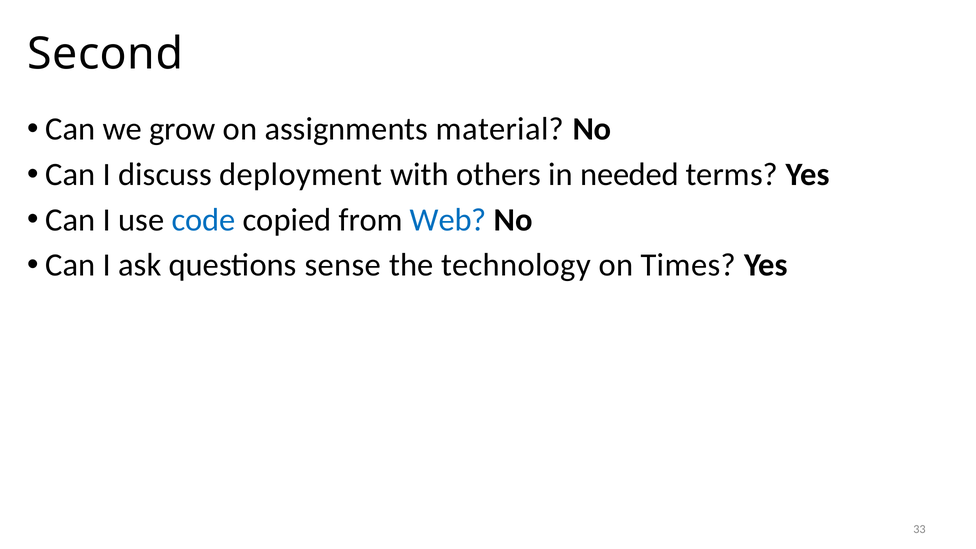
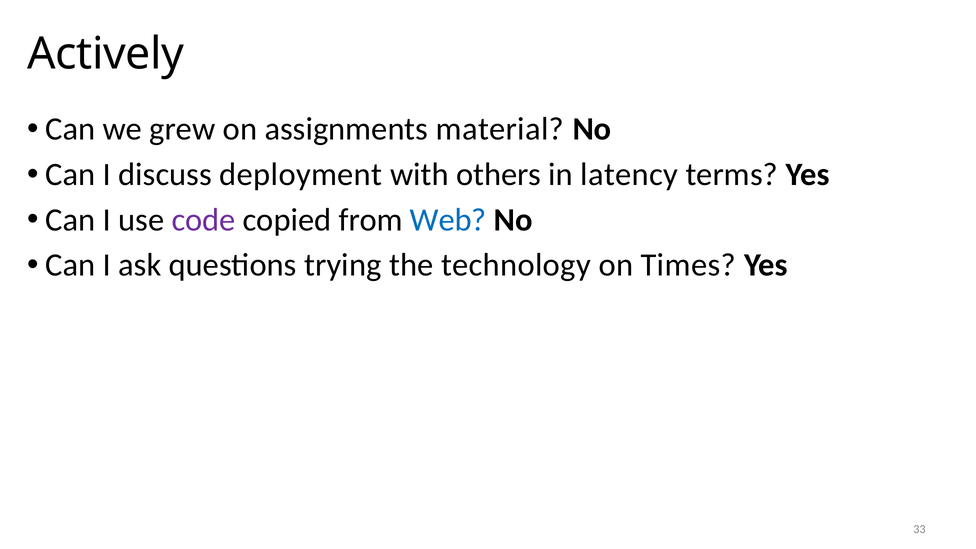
Second: Second -> Actively (106, 54)
grow: grow -> grew (182, 129)
needed: needed -> latency (629, 174)
code colour: blue -> purple (204, 220)
sense: sense -> trying (343, 265)
